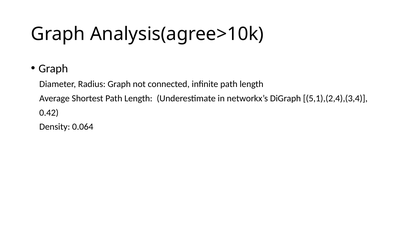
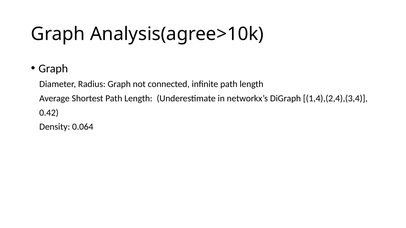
5,1),(2,4),(3,4: 5,1),(2,4),(3,4 -> 1,4),(2,4),(3,4 (335, 99)
